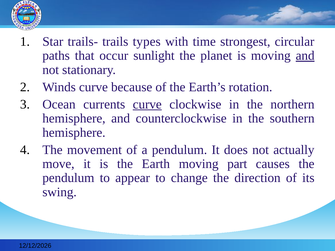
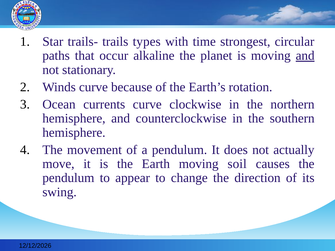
sunlight: sunlight -> alkaline (154, 56)
curve underline: present -> none (147, 104)
part: part -> soil (237, 164)
